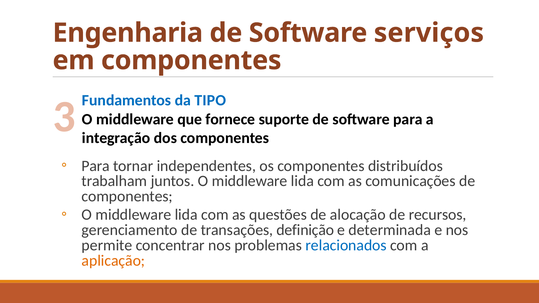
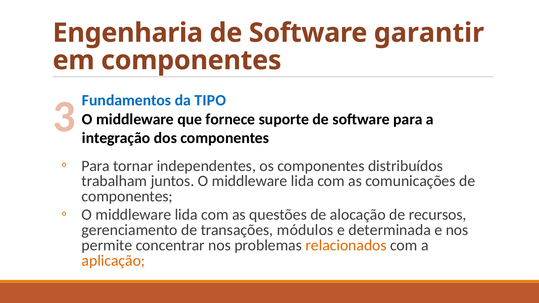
serviços: serviços -> garantir (429, 33)
definição: definição -> módulos (305, 230)
relacionados colour: blue -> orange (346, 245)
